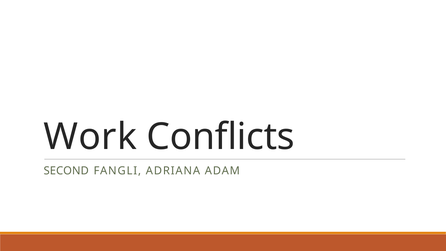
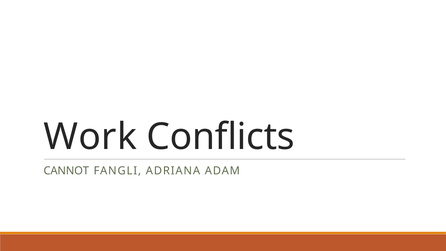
SECOND: SECOND -> CANNOT (66, 171)
